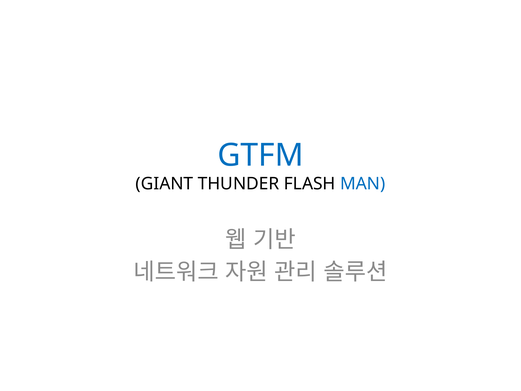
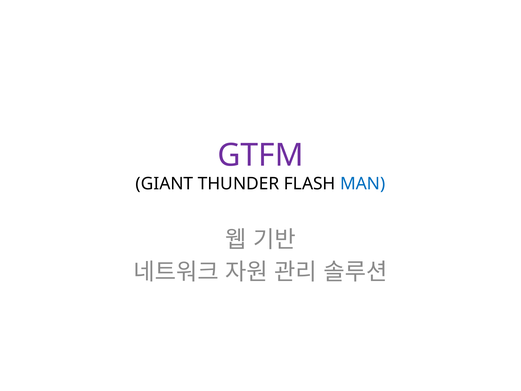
GTFM colour: blue -> purple (260, 155)
